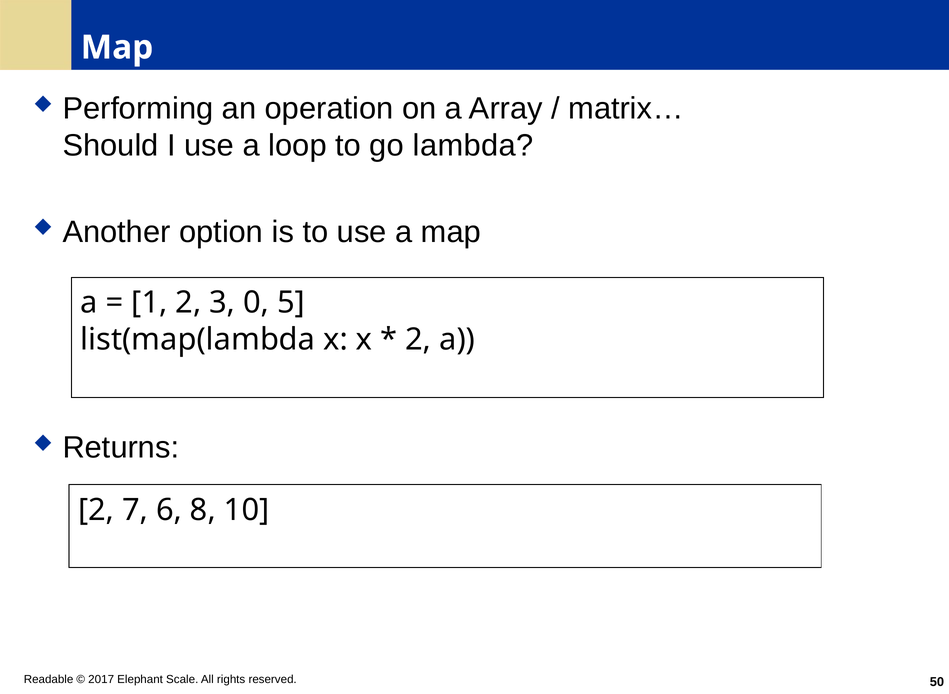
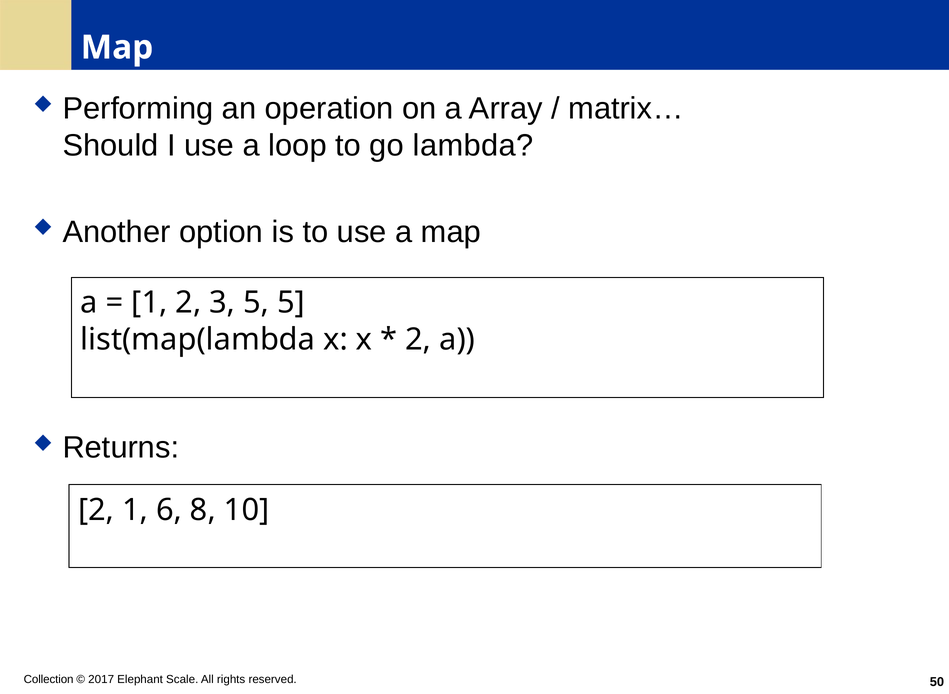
3 0: 0 -> 5 (256, 303)
2 7: 7 -> 1 (135, 510)
Readable: Readable -> Collection (49, 680)
